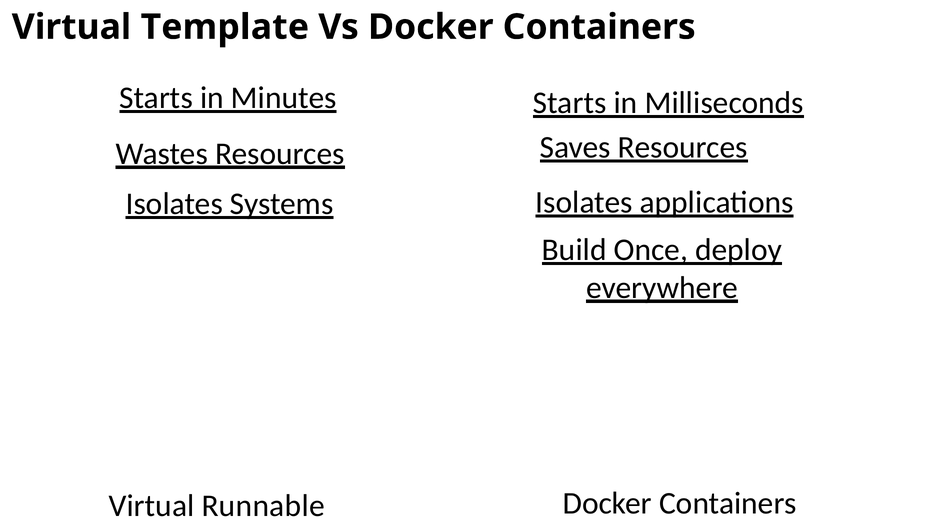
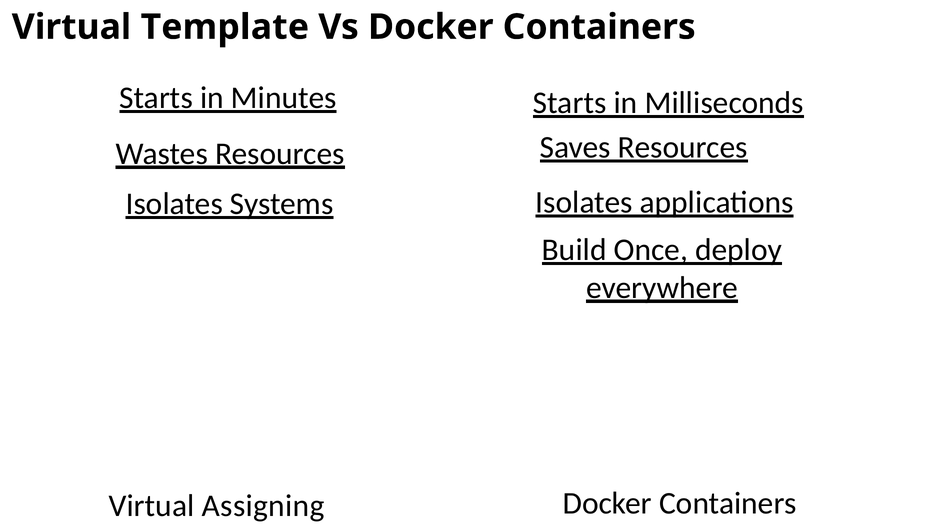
Runnable: Runnable -> Assigning (263, 506)
